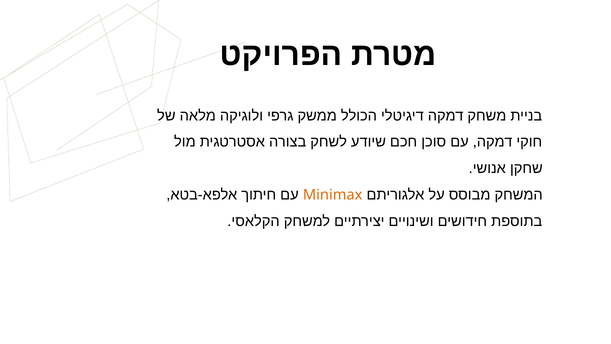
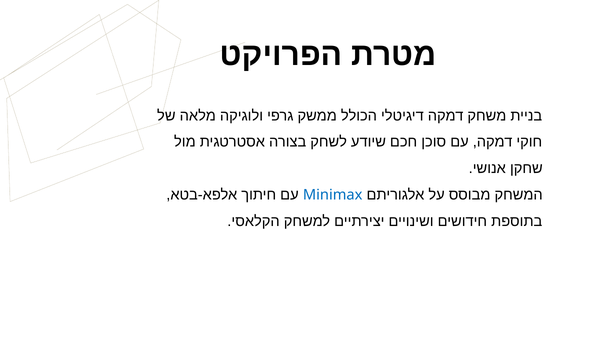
Minimax colour: orange -> blue (333, 195)
